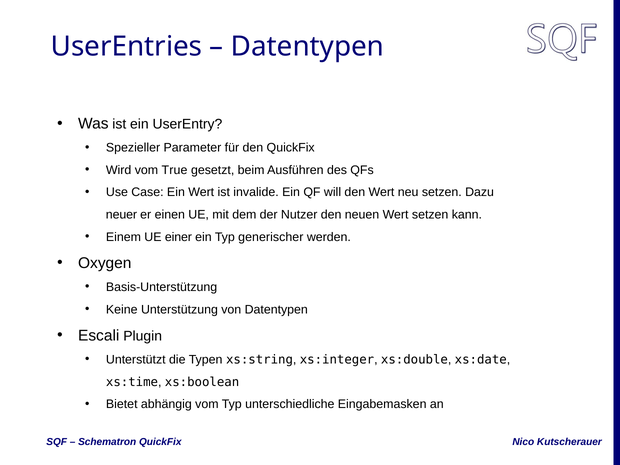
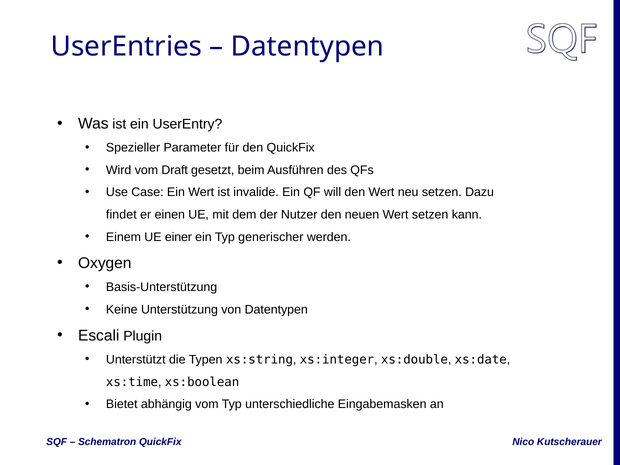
True: True -> Draft (175, 170)
neuer: neuer -> findet (121, 215)
